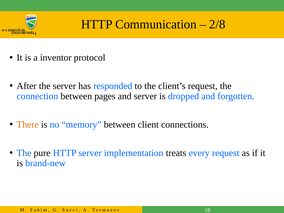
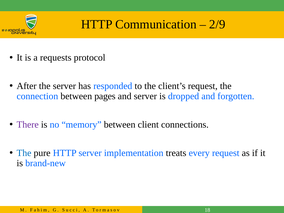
2/8: 2/8 -> 2/9 (217, 24)
inventor: inventor -> requests (56, 58)
There colour: orange -> purple (28, 125)
